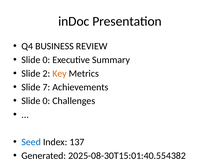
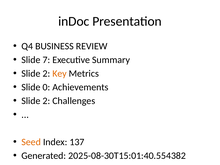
0: 0 -> 7 (46, 60)
7: 7 -> 0 (46, 87)
0: 0 -> 2 (46, 101)
Seed colour: blue -> orange (31, 142)
